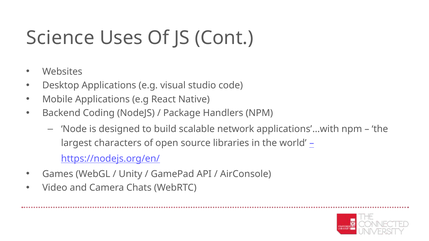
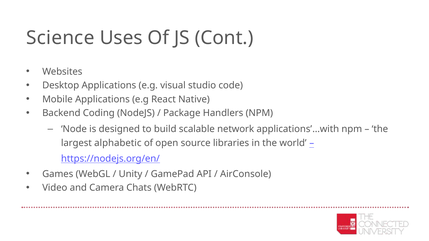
characters: characters -> alphabetic (118, 143)
